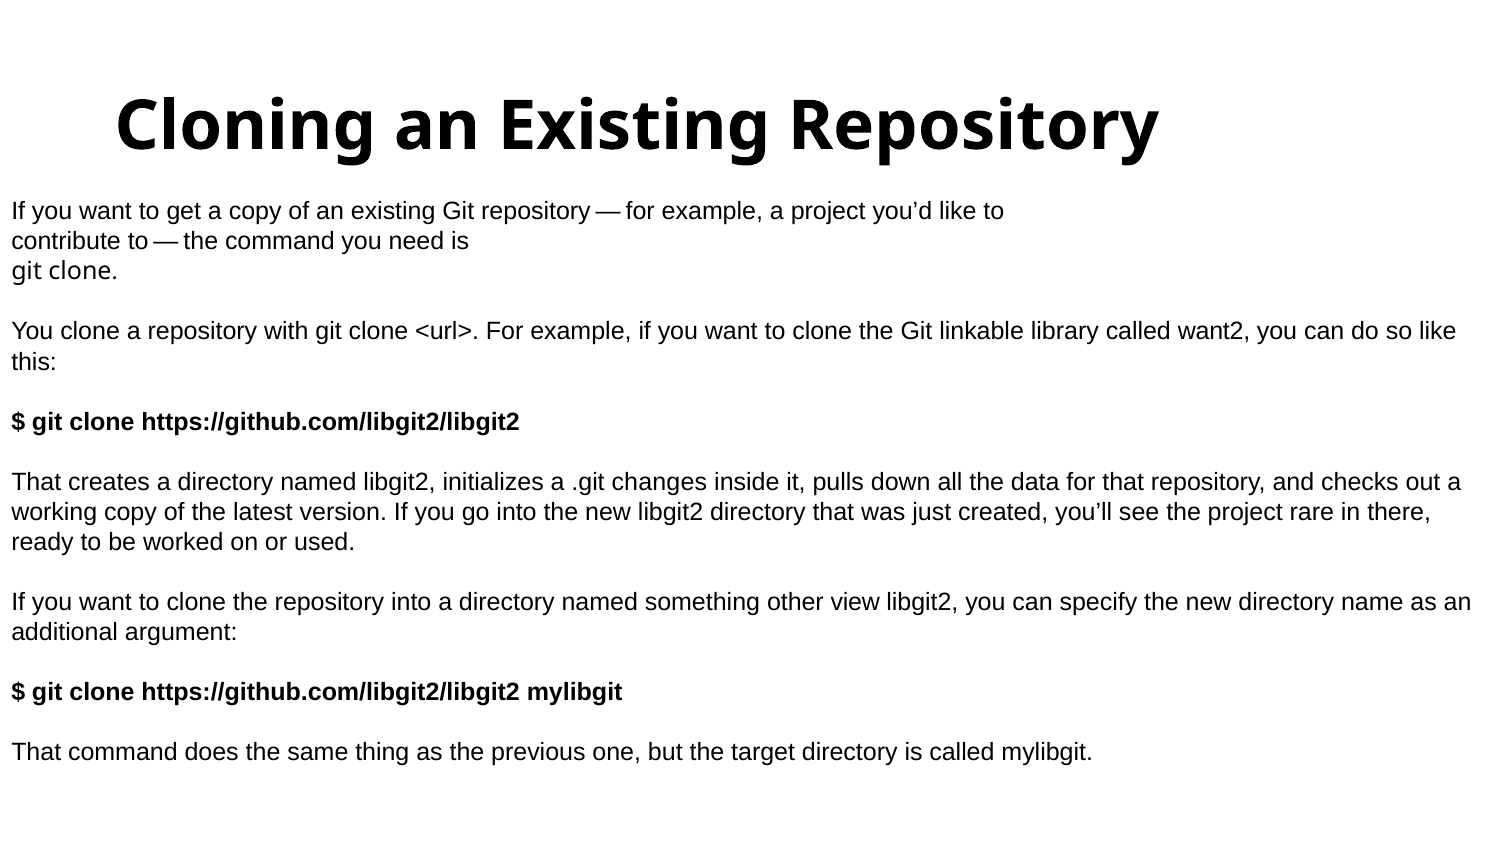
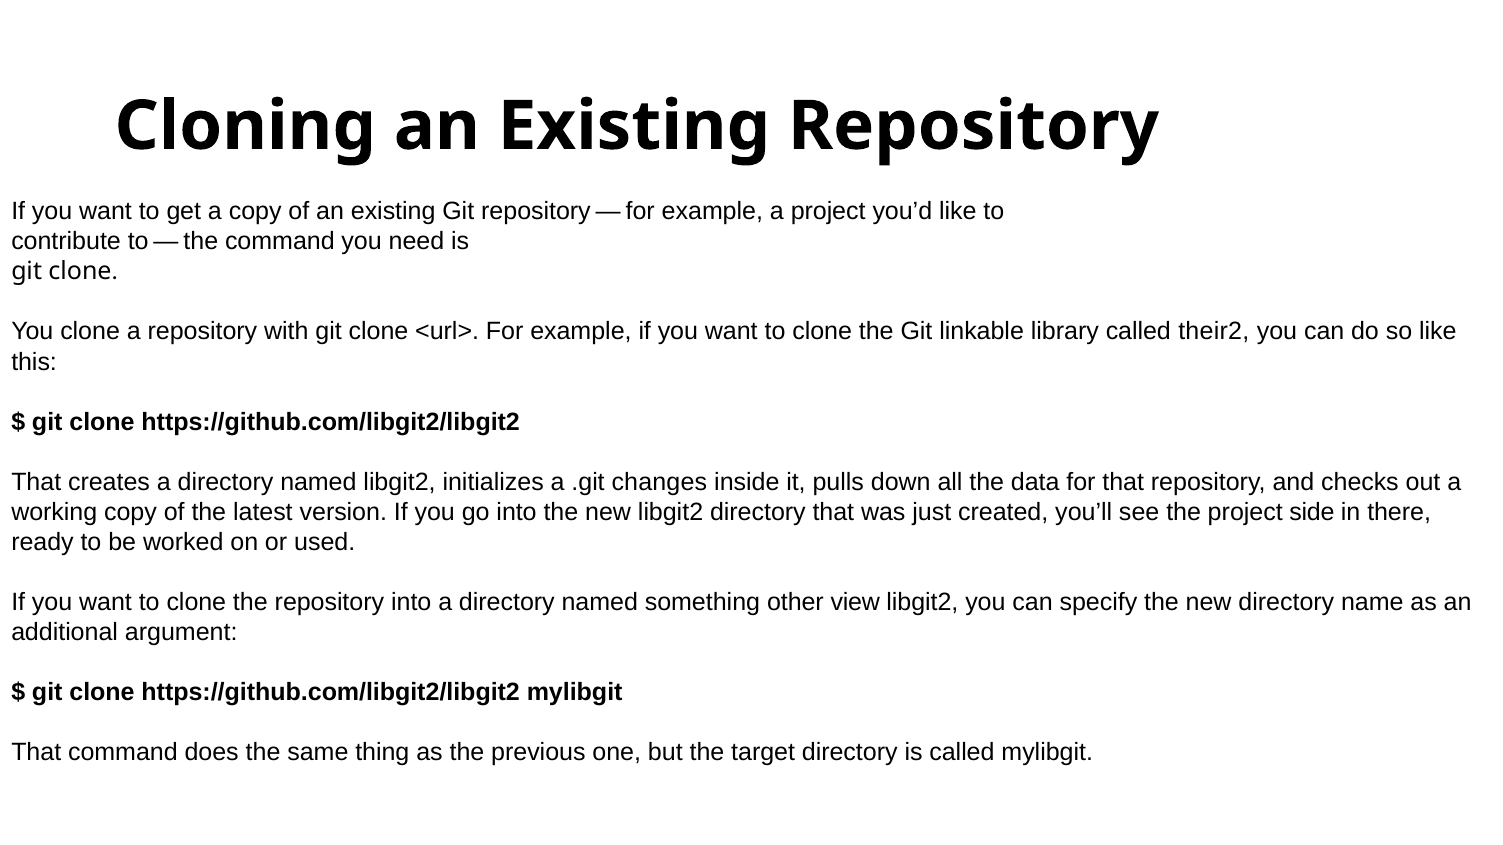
want2: want2 -> their2 (1214, 332)
rare: rare -> side (1312, 512)
